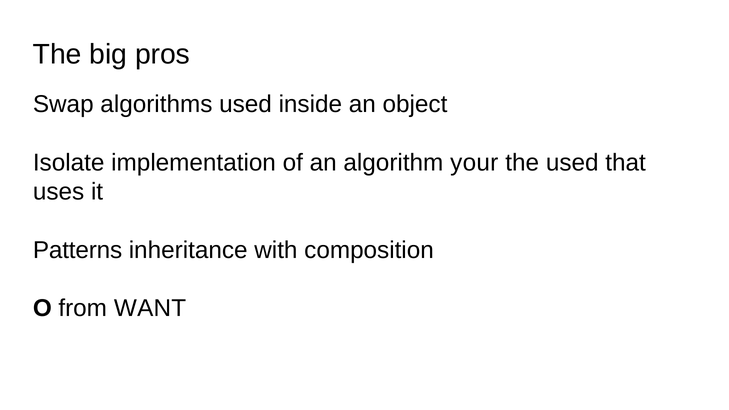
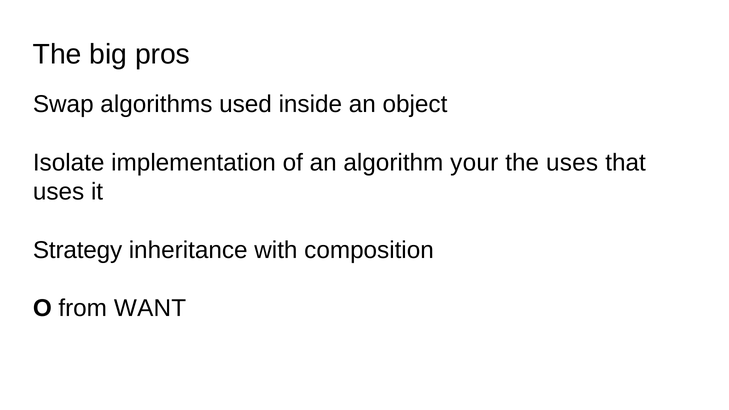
the used: used -> uses (572, 163)
Patterns: Patterns -> Strategy (78, 250)
